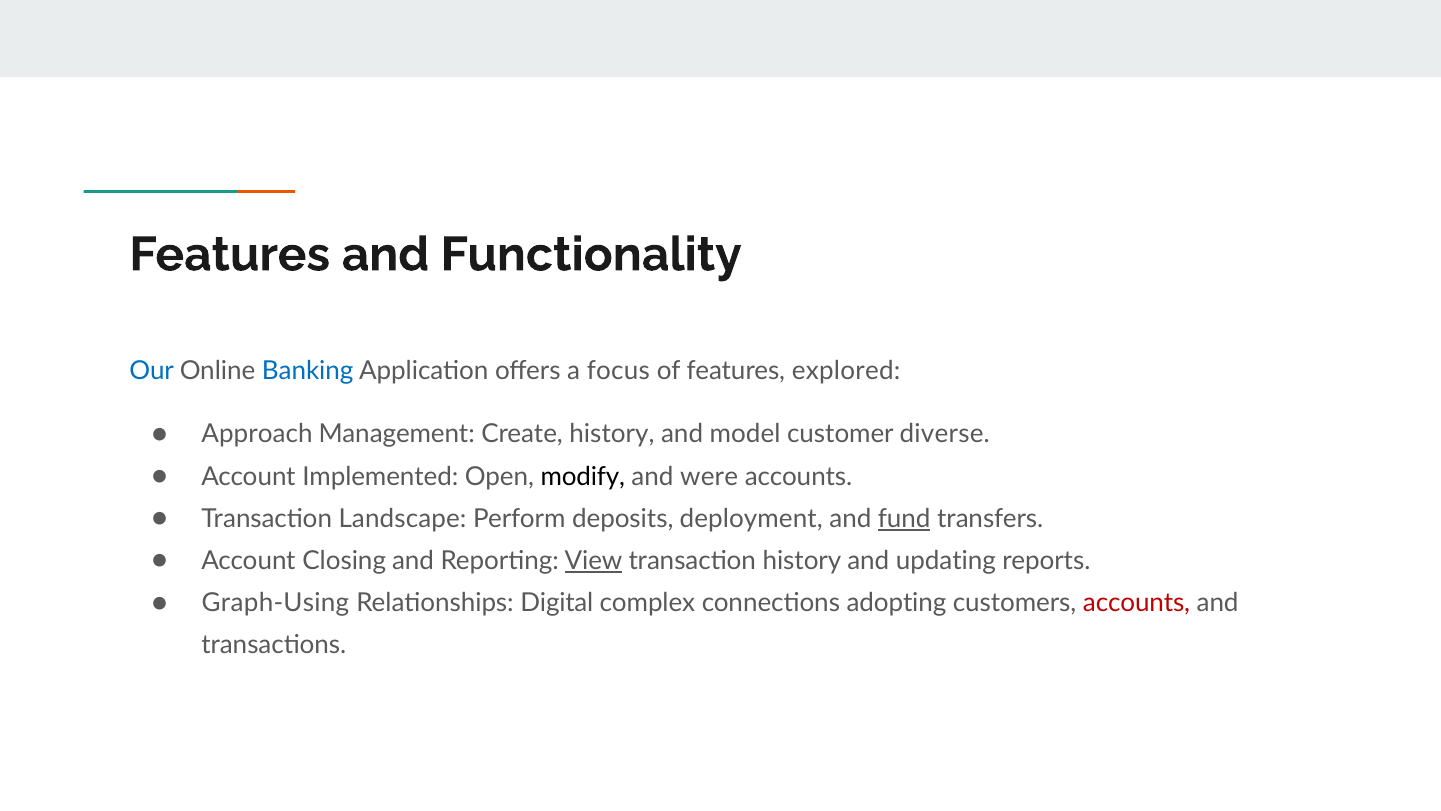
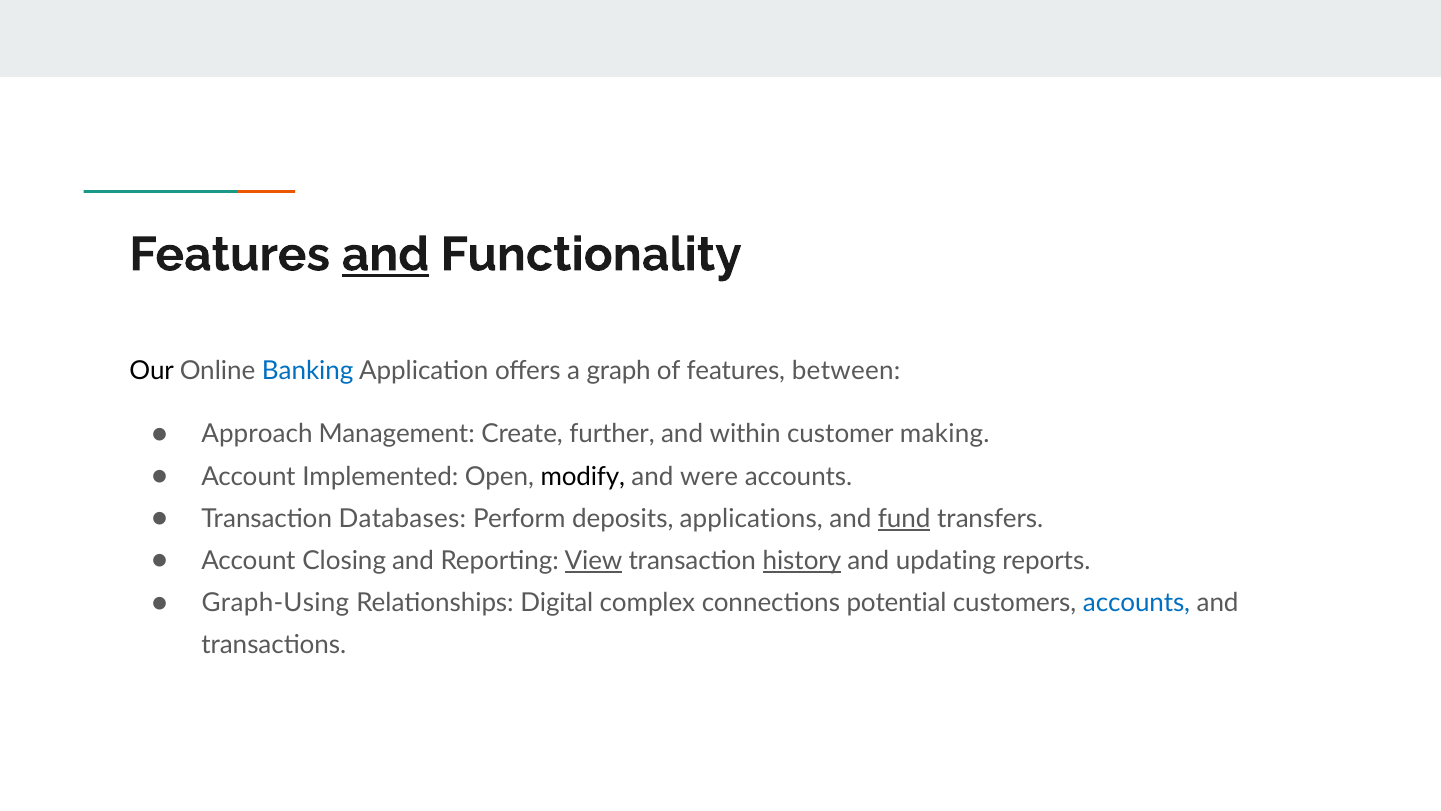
and underline: none -> present (385, 254)
Our colour: blue -> black (152, 370)
focus: focus -> graph (619, 370)
explored: explored -> between (846, 370)
Create history: history -> further (612, 434)
model: model -> within (745, 434)
diverse: diverse -> making (945, 434)
Landscape: Landscape -> Databases (402, 518)
deployment: deployment -> applications (751, 518)
history underline: none -> present (802, 561)
adopting: adopting -> potential (897, 603)
accounts colour: red -> blue (1137, 603)
